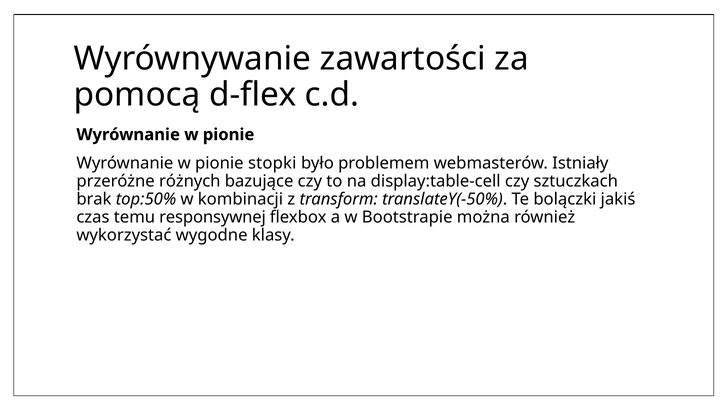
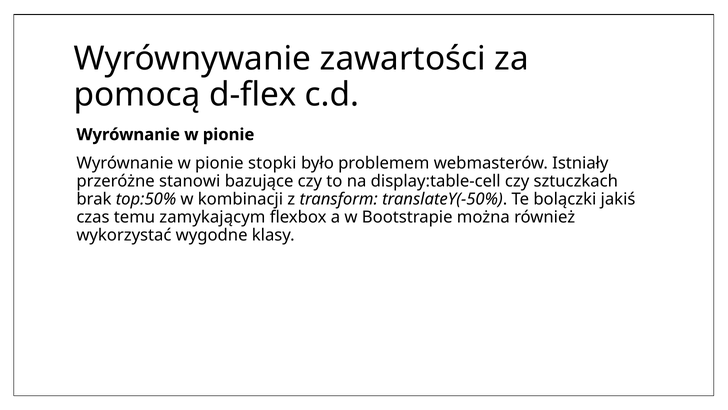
różnych: różnych -> stanowi (190, 181)
responsywnej: responsywnej -> zamykającym (212, 217)
